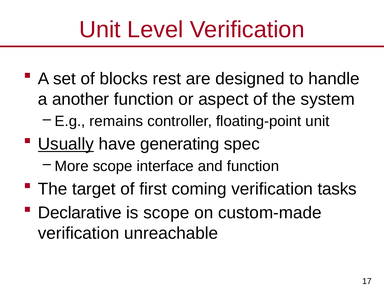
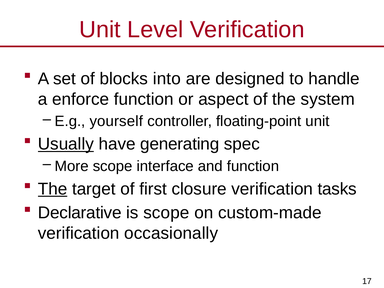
rest: rest -> into (167, 79)
another: another -> enforce (81, 99)
remains: remains -> yourself (116, 121)
The underline: none -> present (53, 189)
coming: coming -> closure (199, 189)
unreachable: unreachable -> occasionally (171, 233)
